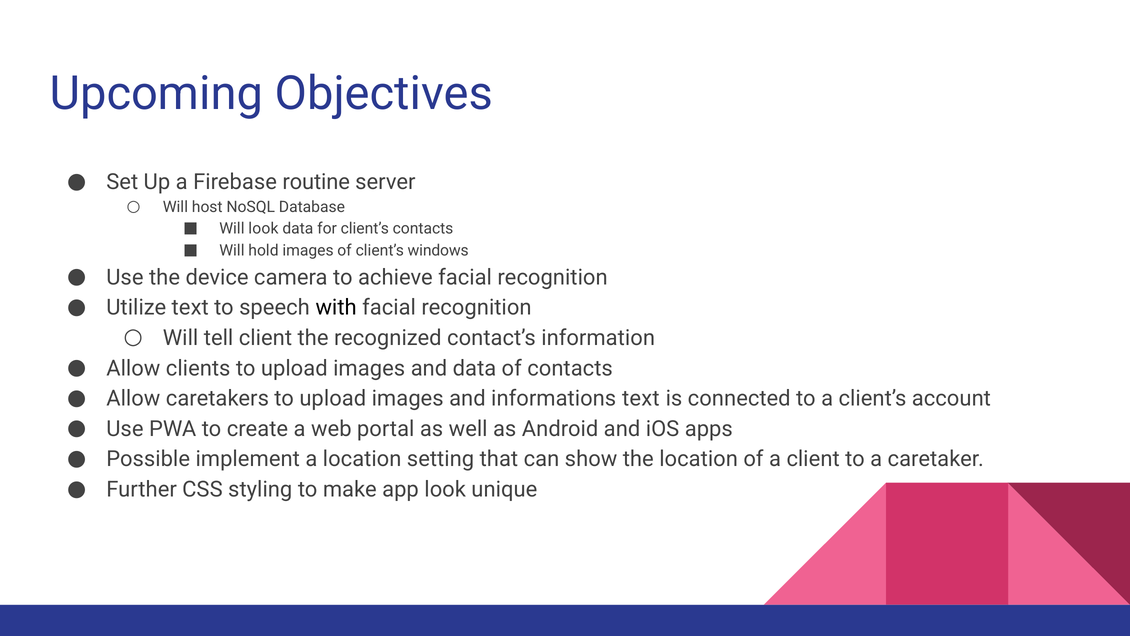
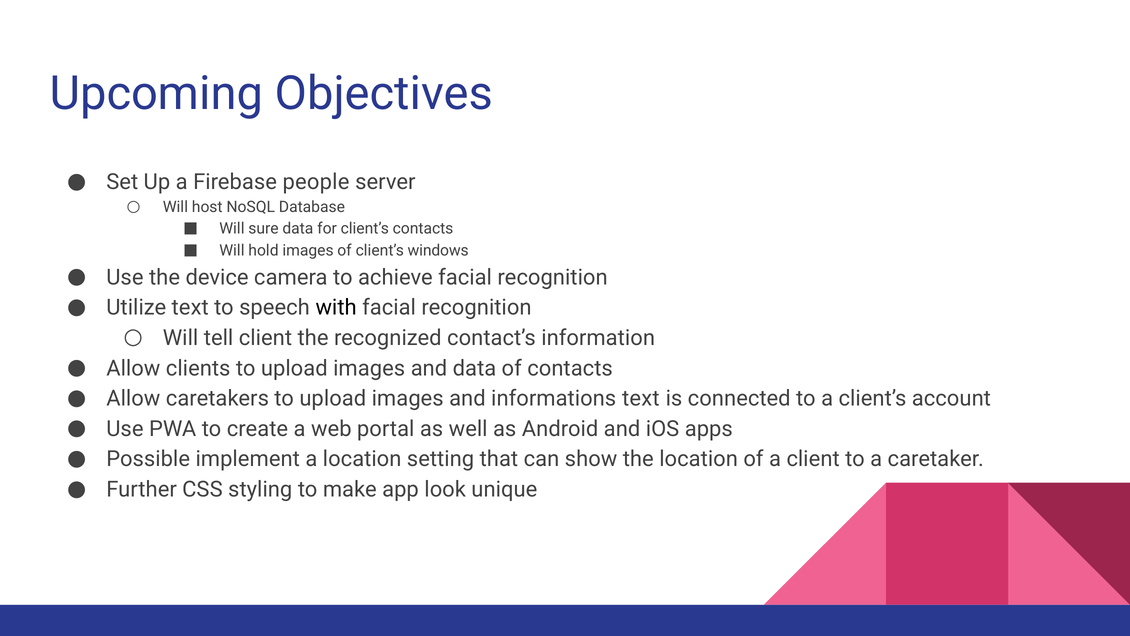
routine: routine -> people (316, 182)
Will look: look -> sure (263, 229)
